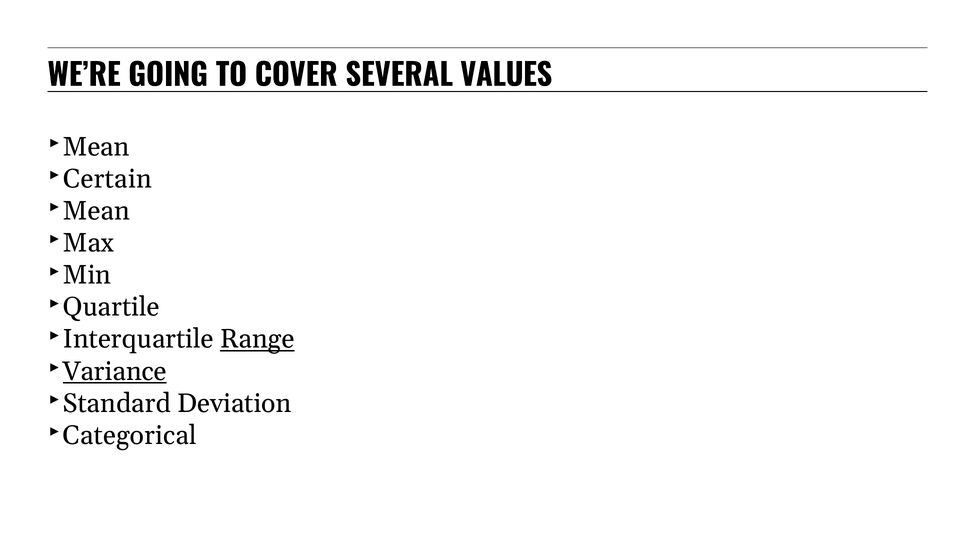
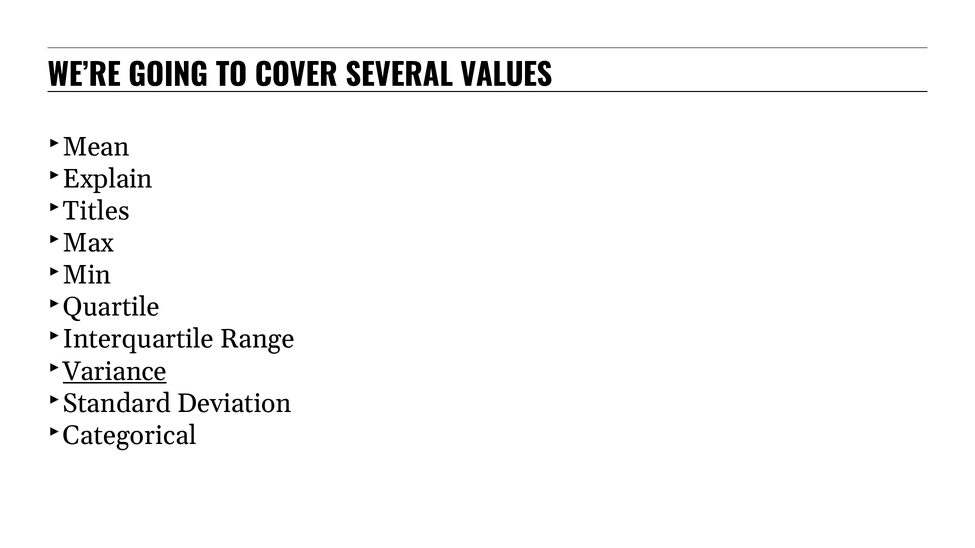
Certain: Certain -> Explain (108, 179)
Mean: Mean -> Titles (96, 211)
Range underline: present -> none (257, 339)
